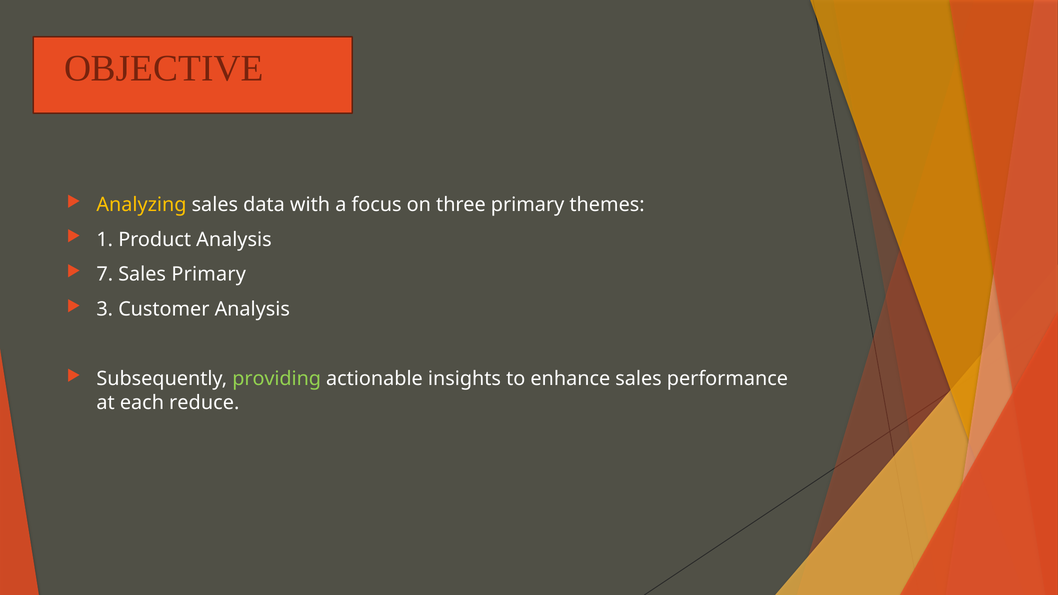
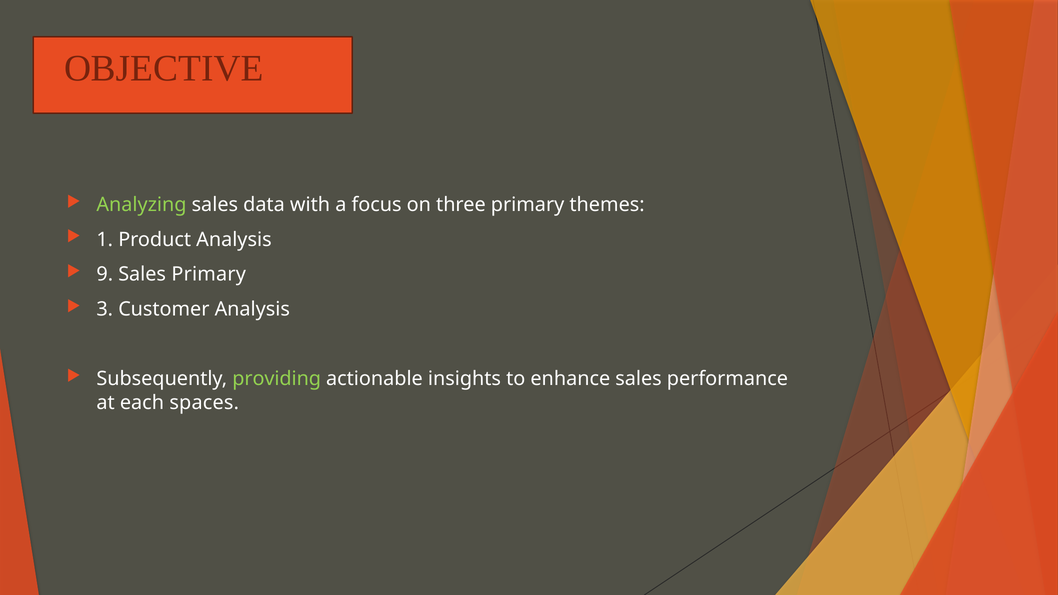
Analyzing colour: yellow -> light green (141, 205)
7: 7 -> 9 (105, 274)
reduce: reduce -> spaces (204, 403)
